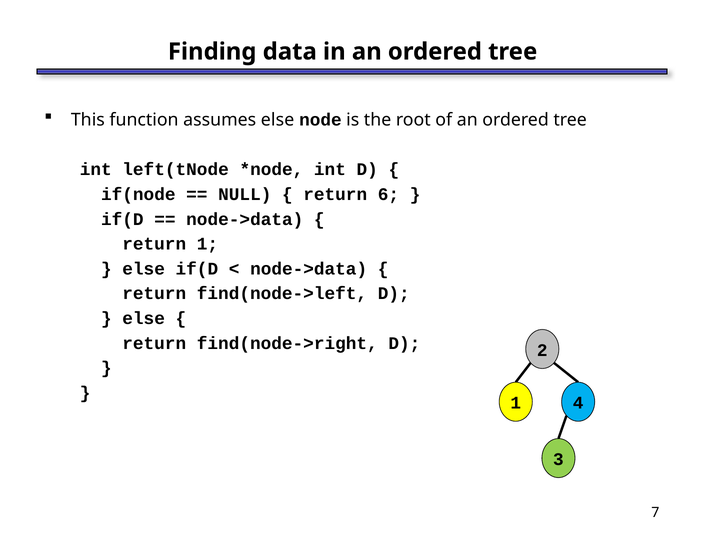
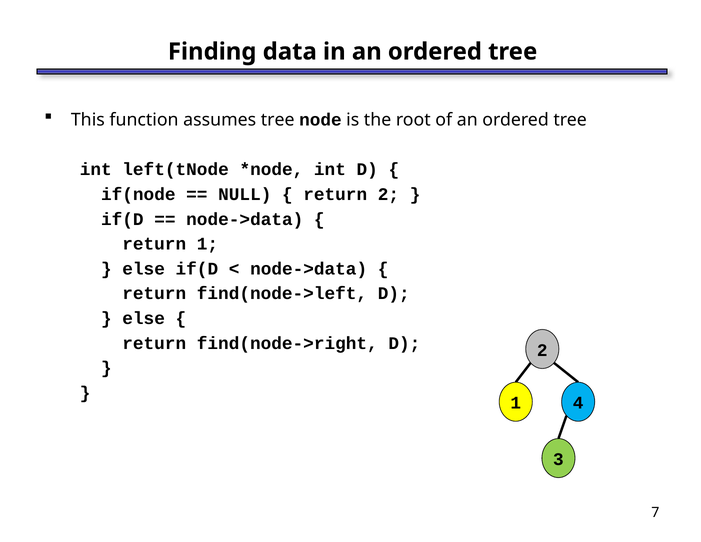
assumes else: else -> tree (278, 120)
return 6: 6 -> 2 (388, 194)
